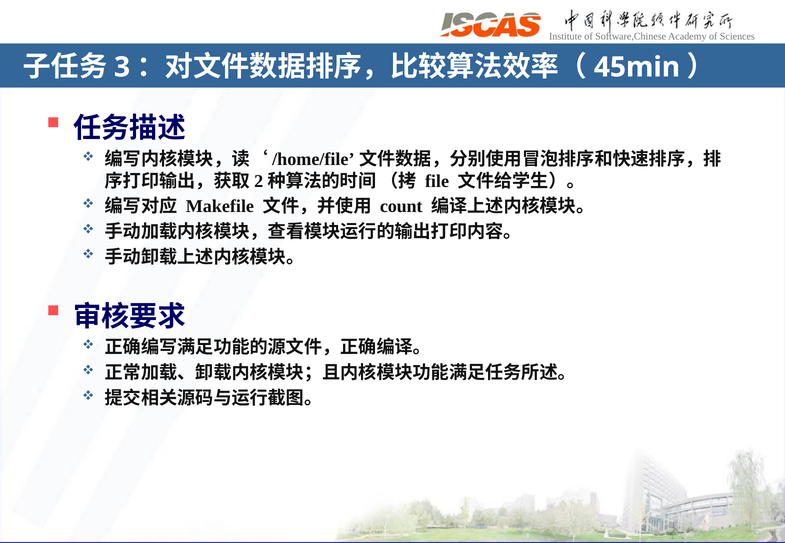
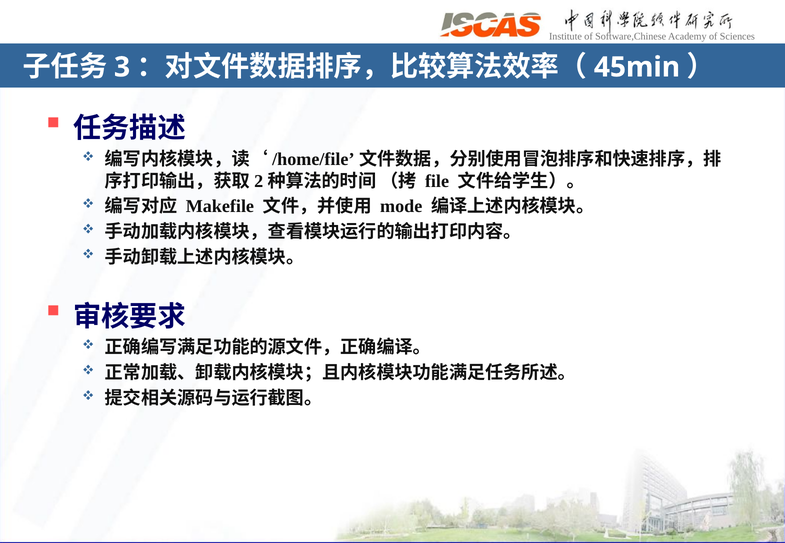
count: count -> mode (401, 207)
